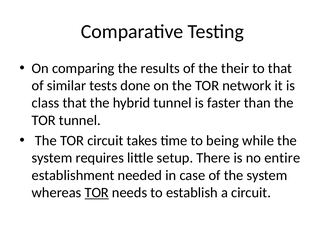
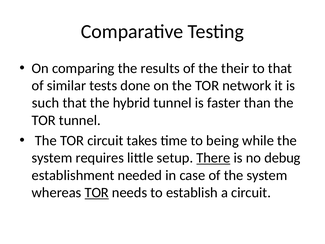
class: class -> such (45, 103)
There underline: none -> present (213, 158)
entire: entire -> debug (282, 158)
